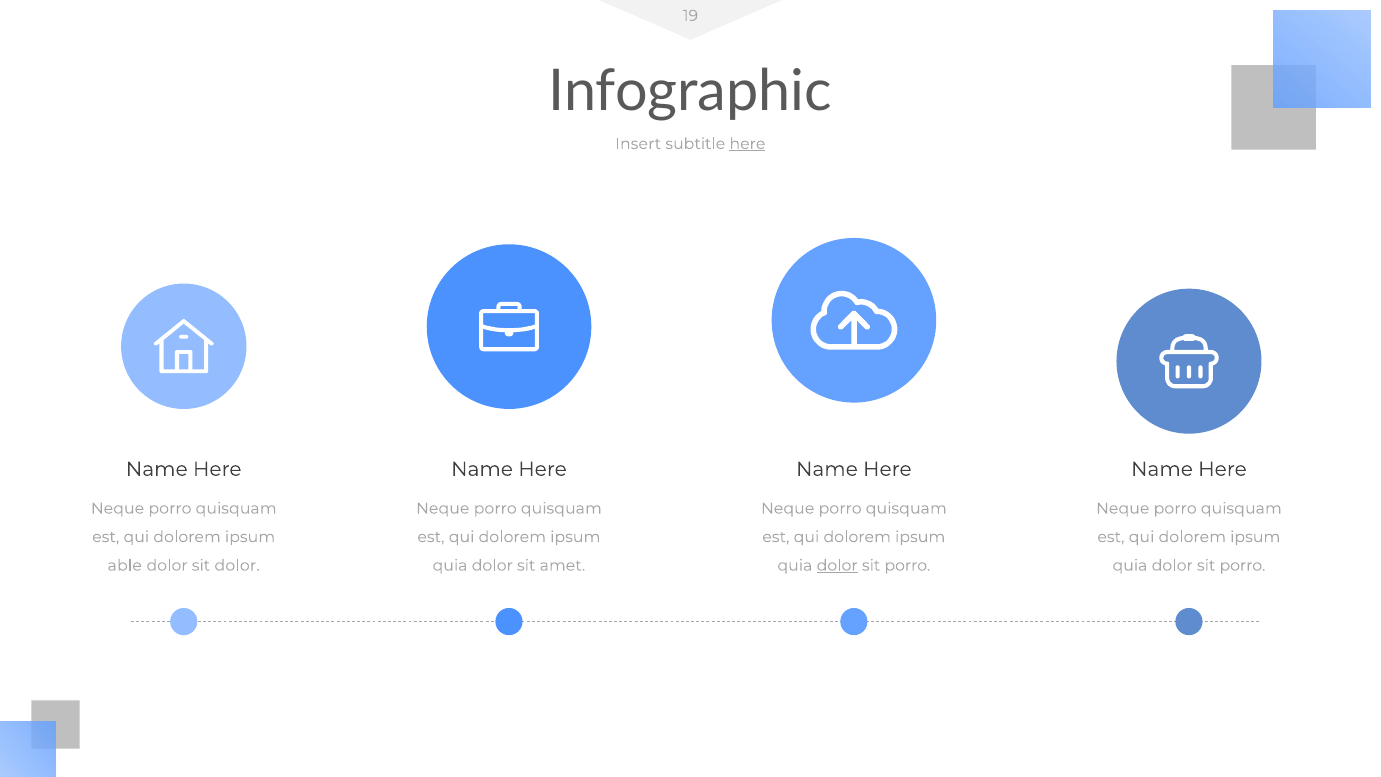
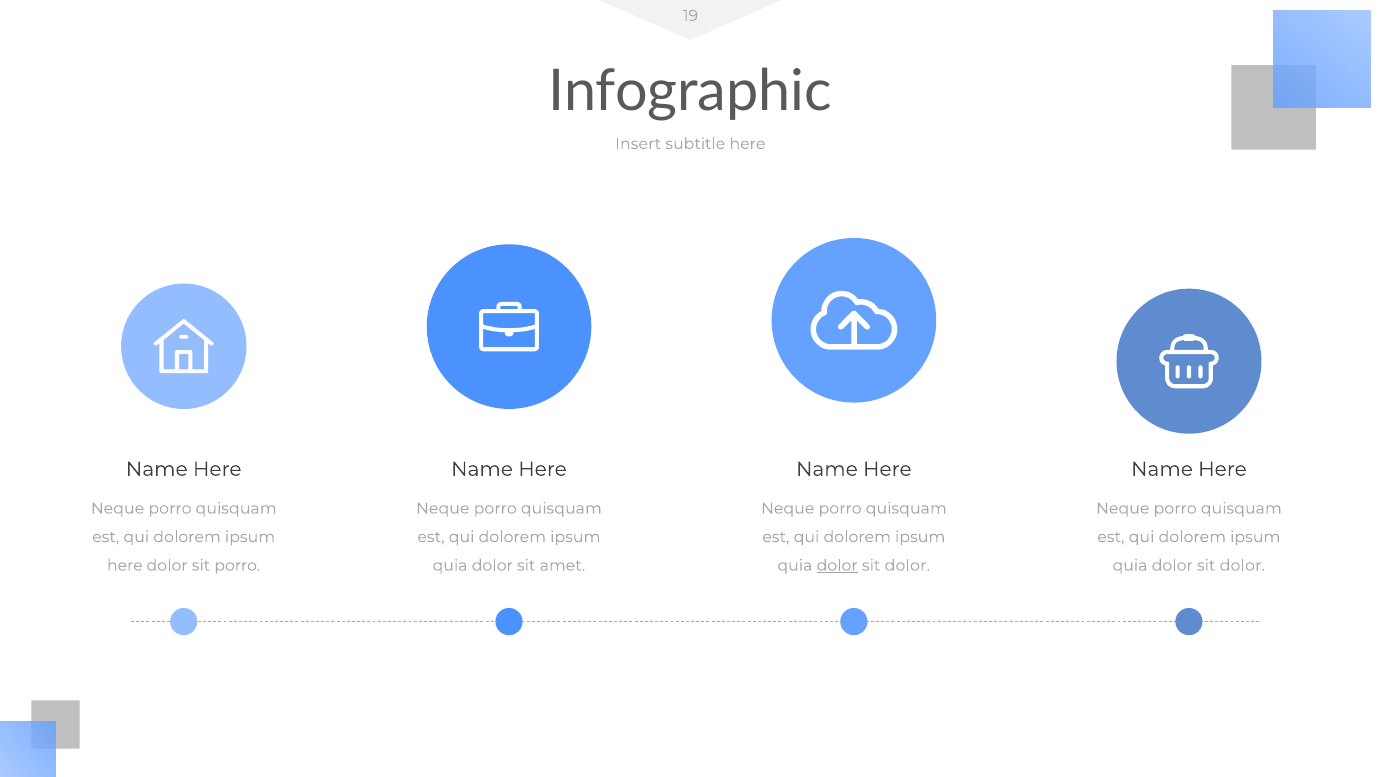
here underline: present -> none (747, 144)
able: able -> here (125, 565)
sit dolor: dolor -> porro (237, 565)
porro: porro -> dolor (907, 565)
porro: porro -> dolor (1242, 565)
